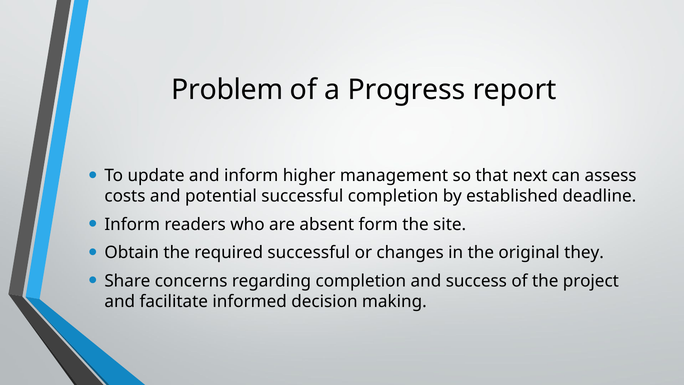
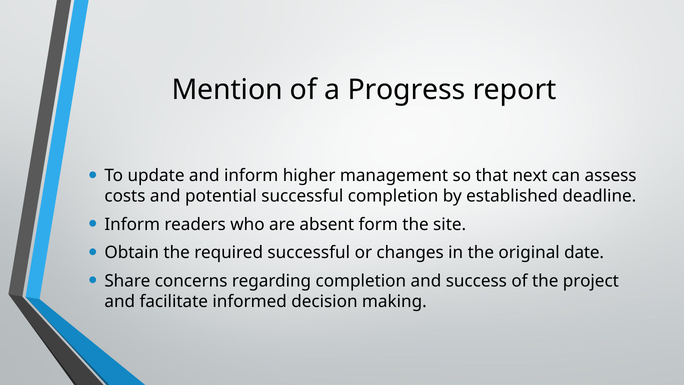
Problem: Problem -> Mention (227, 90)
they: they -> date (584, 253)
